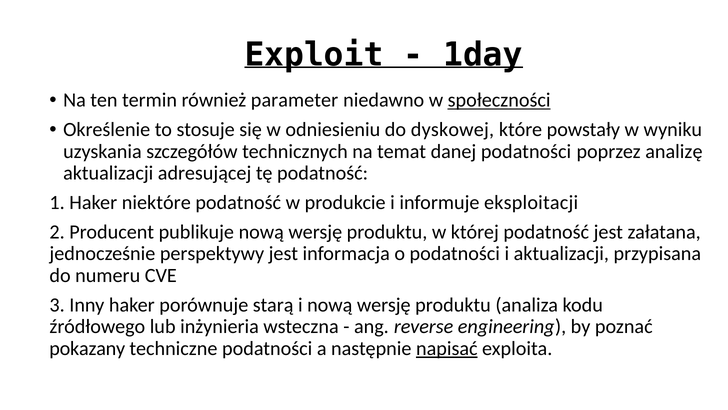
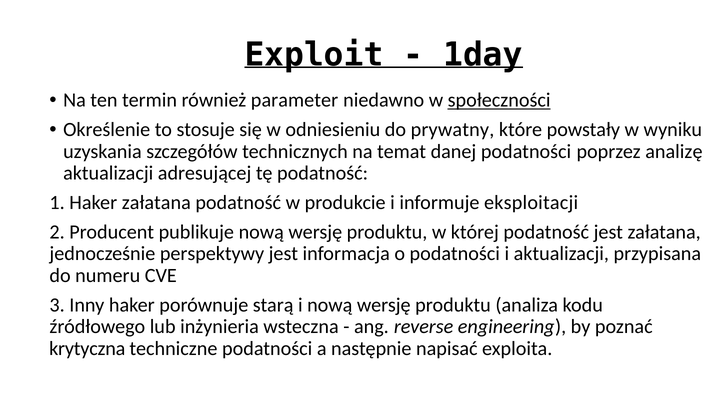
dyskowej: dyskowej -> prywatny (452, 129)
Haker niektóre: niektóre -> załatana (156, 202)
pokazany: pokazany -> krytyczna (87, 348)
napisać underline: present -> none (447, 348)
